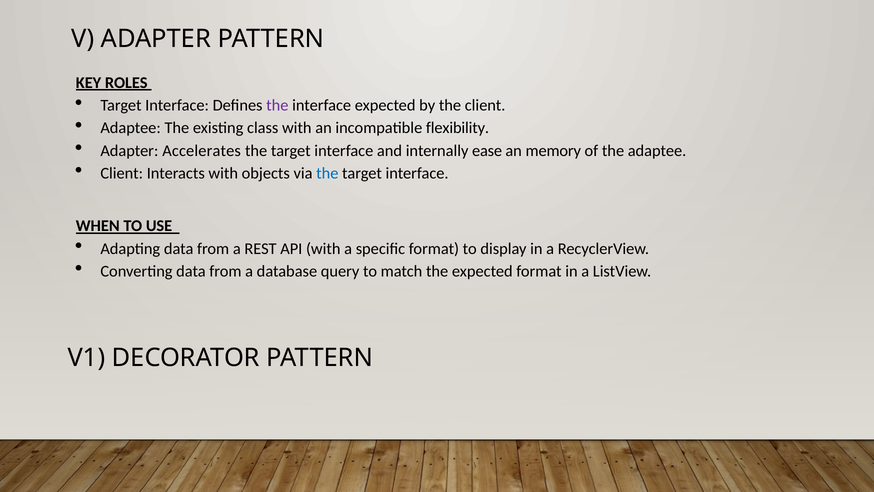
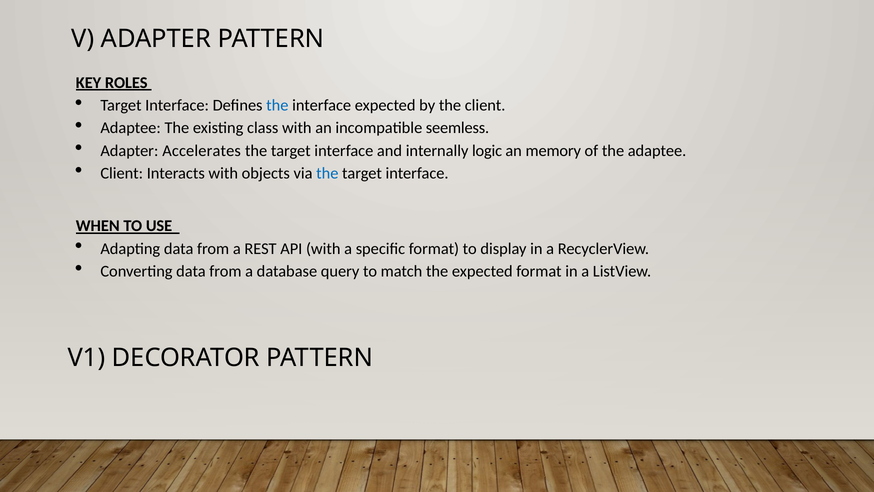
the colour: purple -> blue (277, 105)
flexibility: flexibility -> seemless (458, 128)
ease: ease -> logic (487, 151)
